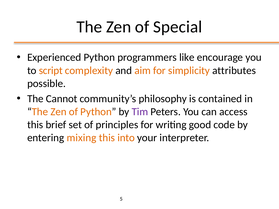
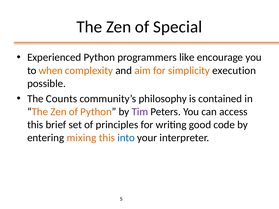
script: script -> when (51, 71)
attributes: attributes -> execution (234, 71)
Cannot: Cannot -> Counts (62, 99)
into colour: orange -> blue (126, 138)
